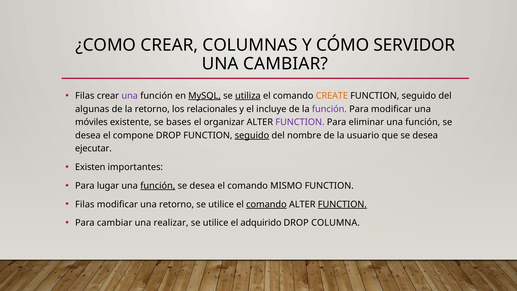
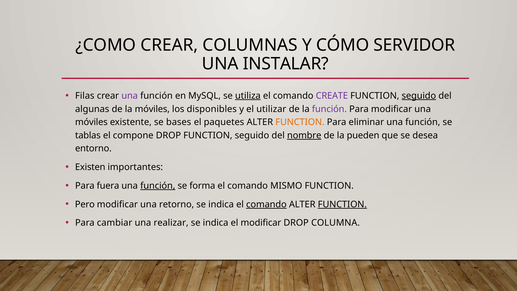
UNA CAMBIAR: CAMBIAR -> INSTALAR (286, 64)
MySQL underline: present -> none (205, 96)
CREATE colour: orange -> purple (332, 96)
seguido underline: none -> present (419, 96)
la retorno: retorno -> móviles (152, 109)
relacionales: relacionales -> disponibles (212, 109)
incluye: incluye -> utilizar (271, 109)
organizar: organizar -> paquetes (224, 122)
FUNCTION colour: purple -> orange (300, 122)
desea: desea -> tablas (88, 135)
seguido underline: present -> none (252, 135)
nombre underline: none -> present (304, 135)
usuario: usuario -> pueden (363, 135)
ejecutar: ejecutar -> entorno (93, 149)
lugar: lugar -> fuera (108, 186)
desea: desea -> forma (202, 186)
Filas: Filas -> Pero (85, 204)
utilice: utilice -> indica (221, 204)
utilice: utilice -> indica (216, 223)
el adquirido: adquirido -> modificar (261, 223)
